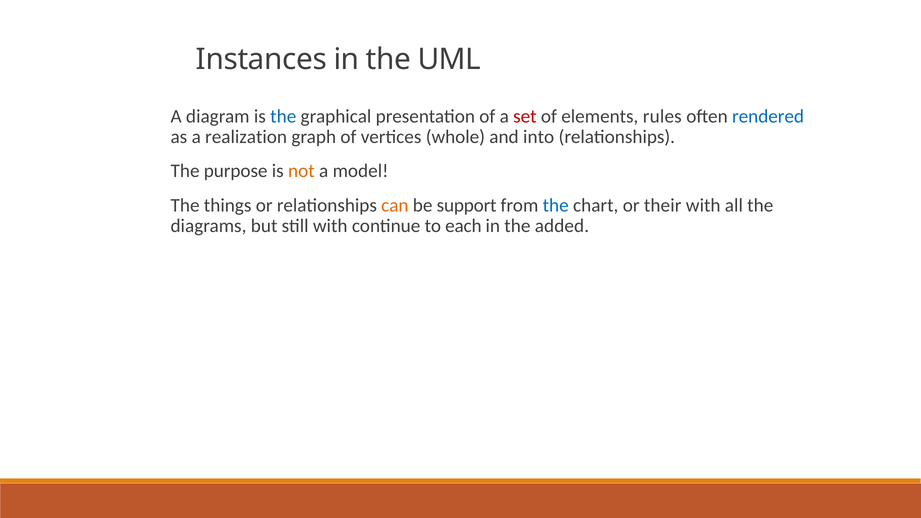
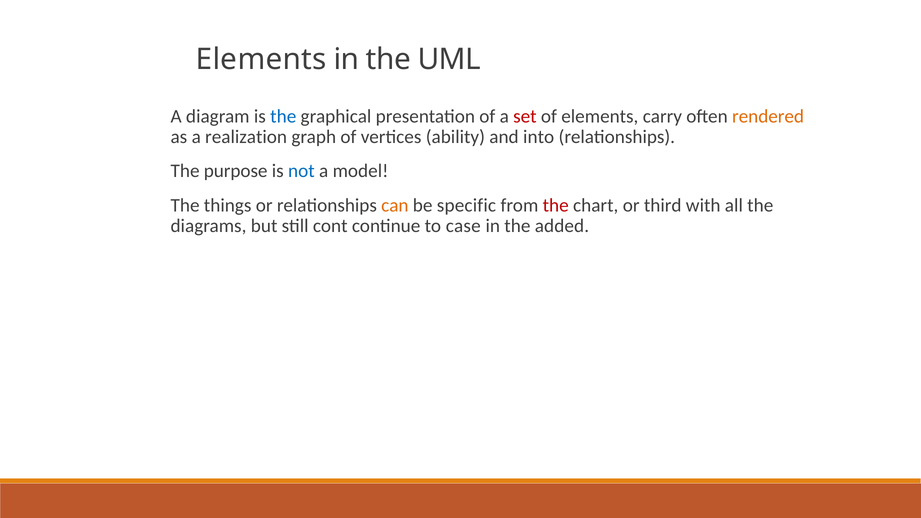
Instances: Instances -> Elements (261, 59)
rules: rules -> carry (662, 116)
rendered colour: blue -> orange (768, 116)
whole: whole -> ability (455, 137)
not colour: orange -> blue (301, 171)
support: support -> specific (466, 205)
the colour: blue -> red (556, 205)
their: their -> third (663, 205)
still with: with -> cont (330, 226)
each: each -> case (463, 226)
